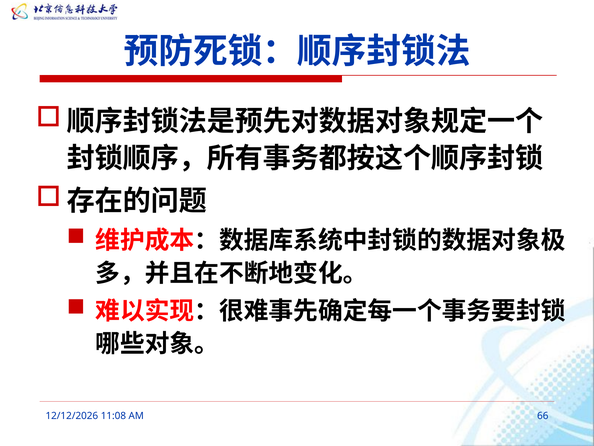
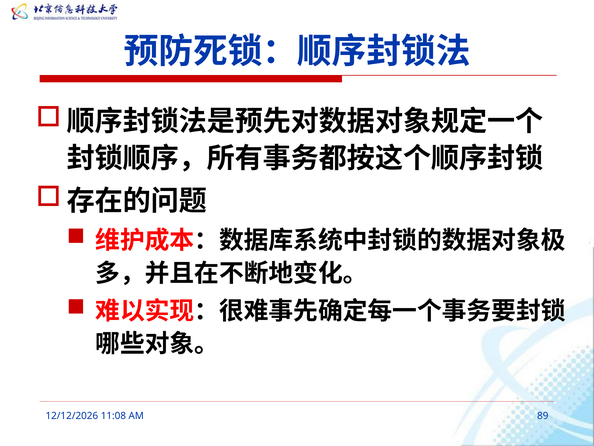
66: 66 -> 89 (543, 415)
